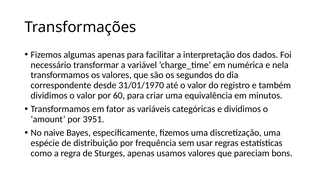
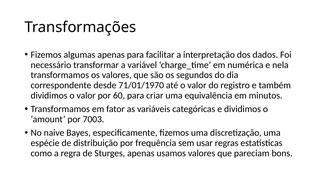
31/01/1970: 31/01/1970 -> 71/01/1970 (141, 85)
3951: 3951 -> 7003 (93, 119)
